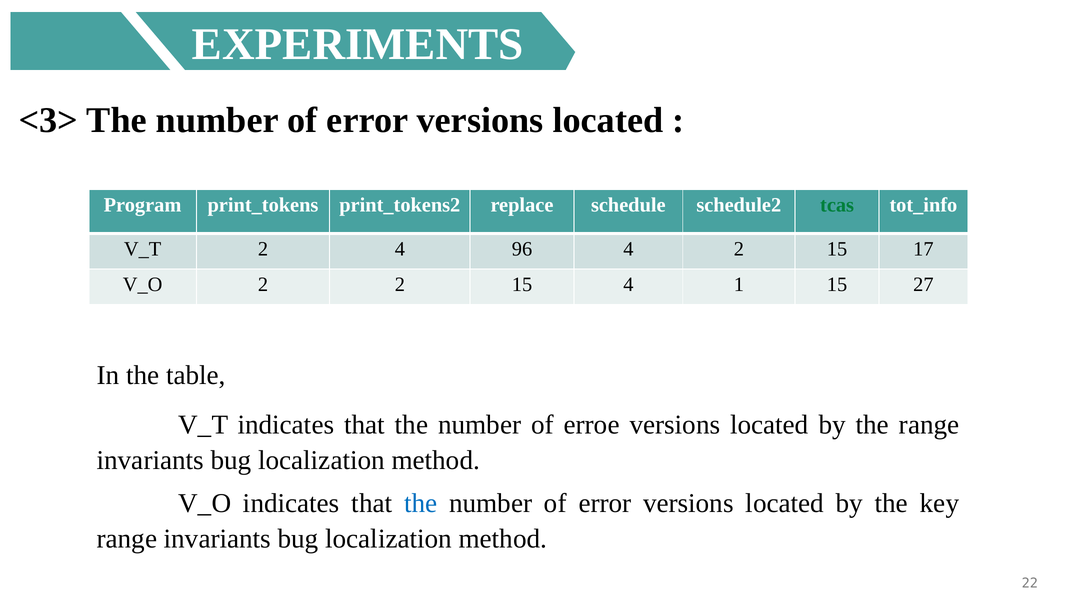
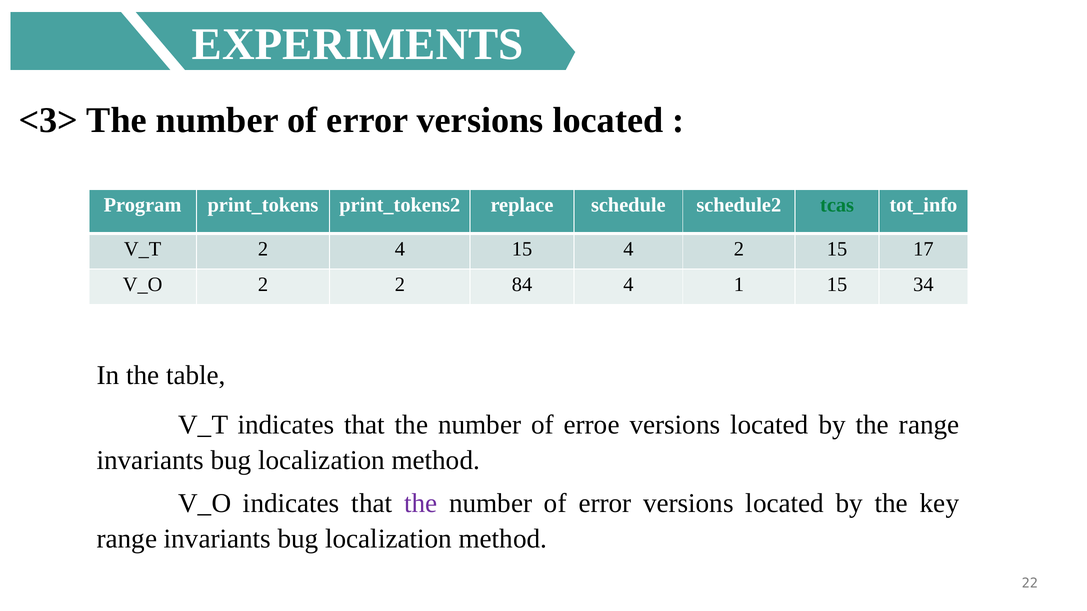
4 96: 96 -> 15 (522, 249)
2 2 15: 15 -> 84 (522, 285)
27: 27 -> 34 (923, 285)
the colour: blue -> purple (421, 503)
